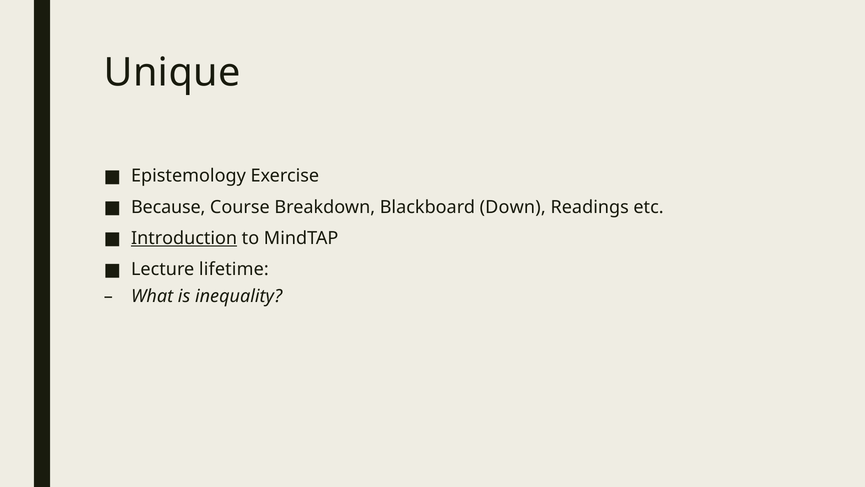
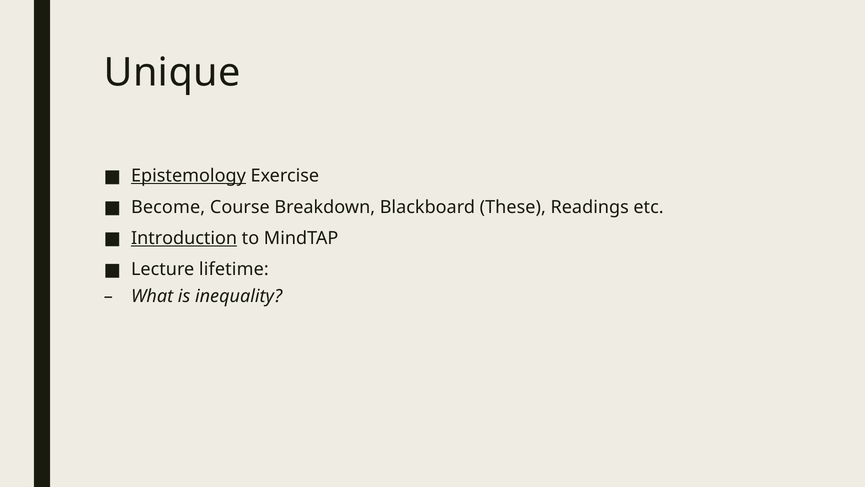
Epistemology underline: none -> present (188, 176)
Because: Because -> Become (168, 207)
Down: Down -> These (513, 207)
